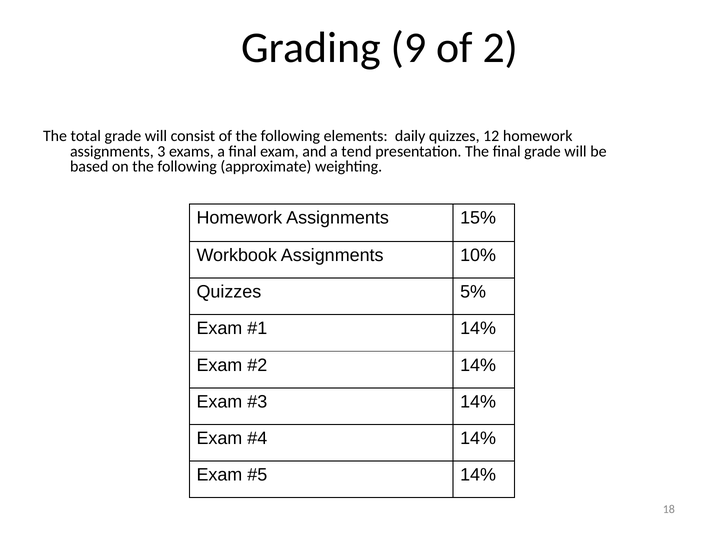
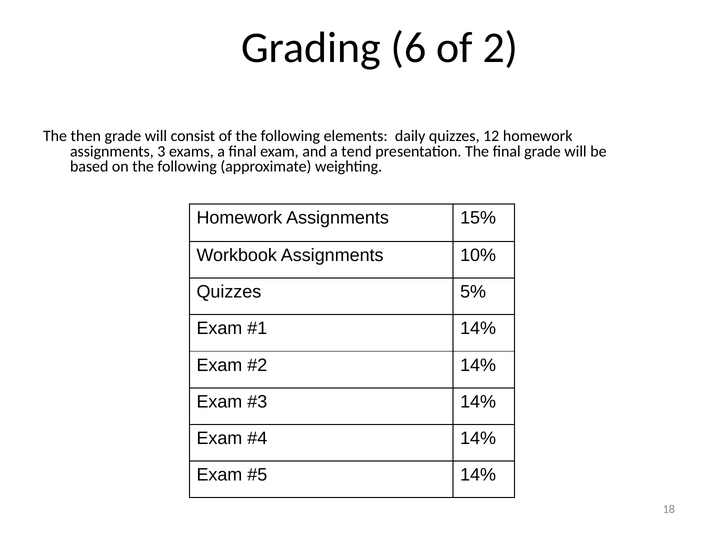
9: 9 -> 6 (409, 48)
total: total -> then (86, 136)
